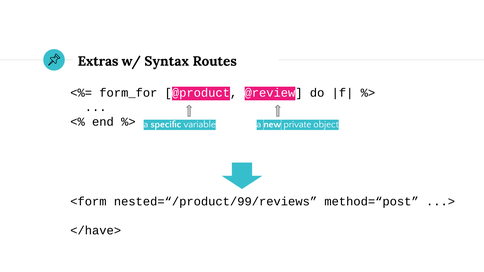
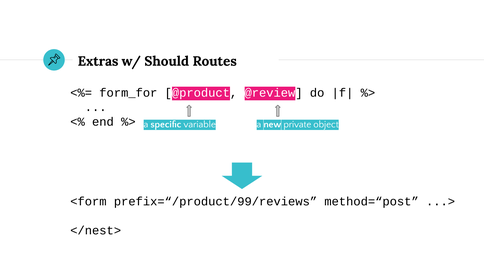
Syntax: Syntax -> Should (167, 61)
nested=“/product/99/reviews: nested=“/product/99/reviews -> prefix=“/product/99/reviews (215, 202)
</have>: </have> -> </nest> (96, 231)
